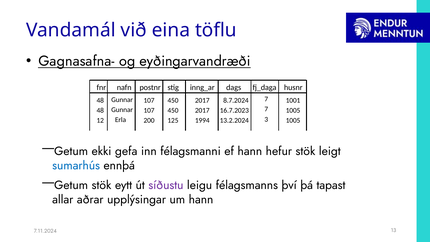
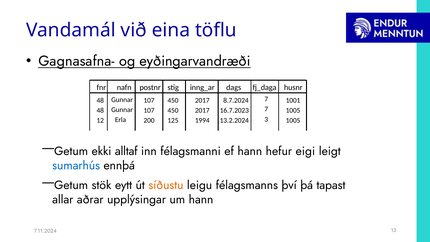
gefa: gefa -> alltaf (126, 151)
hefur stök: stök -> eigi (305, 151)
síðustu colour: purple -> orange (166, 185)
